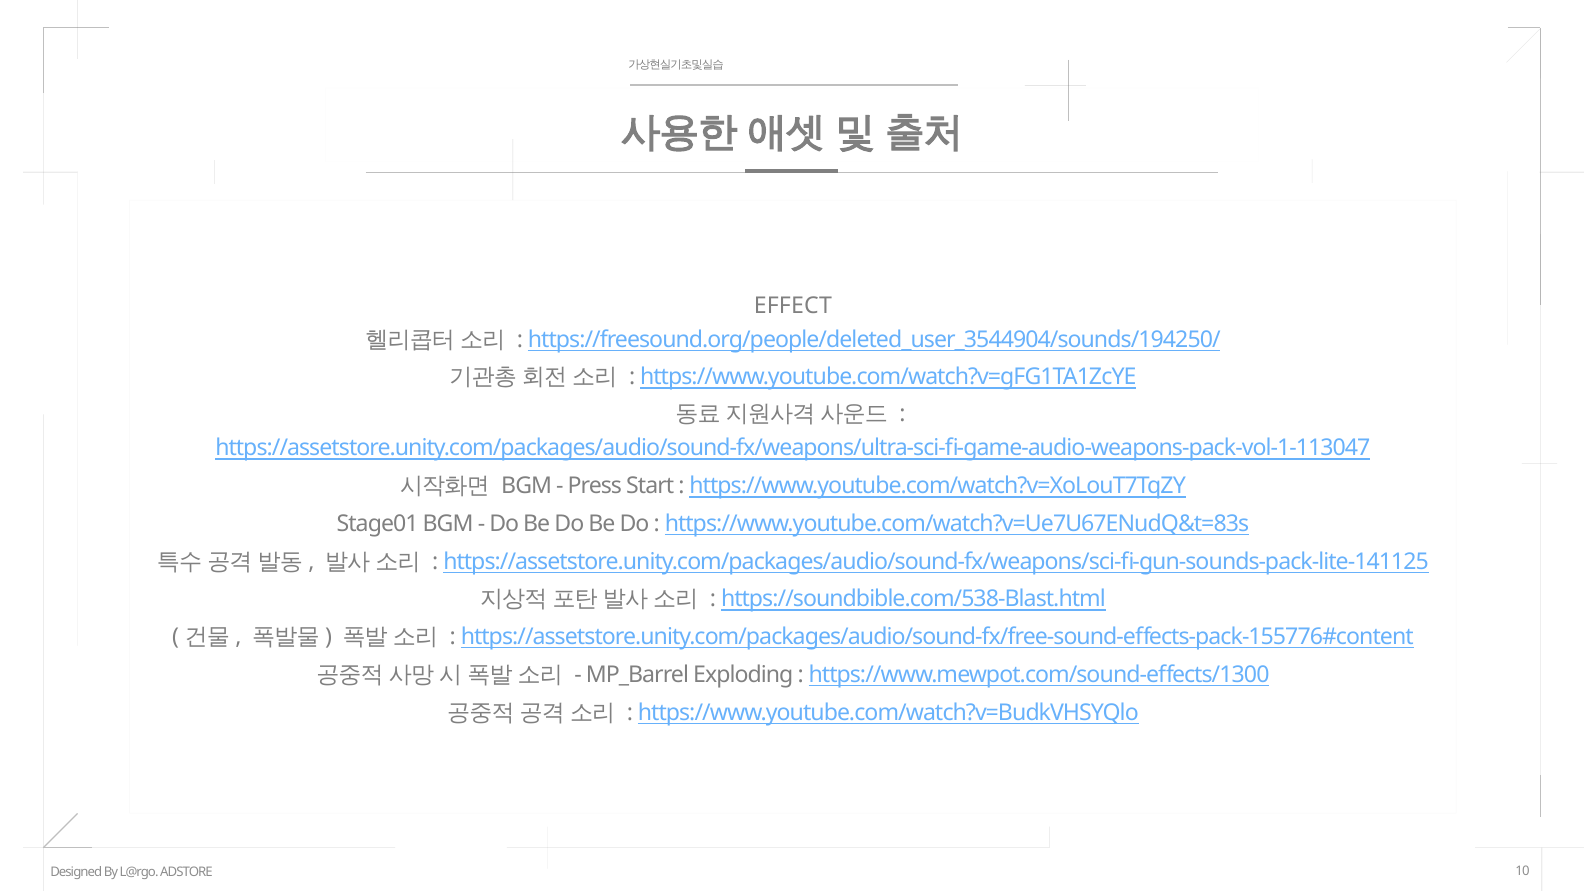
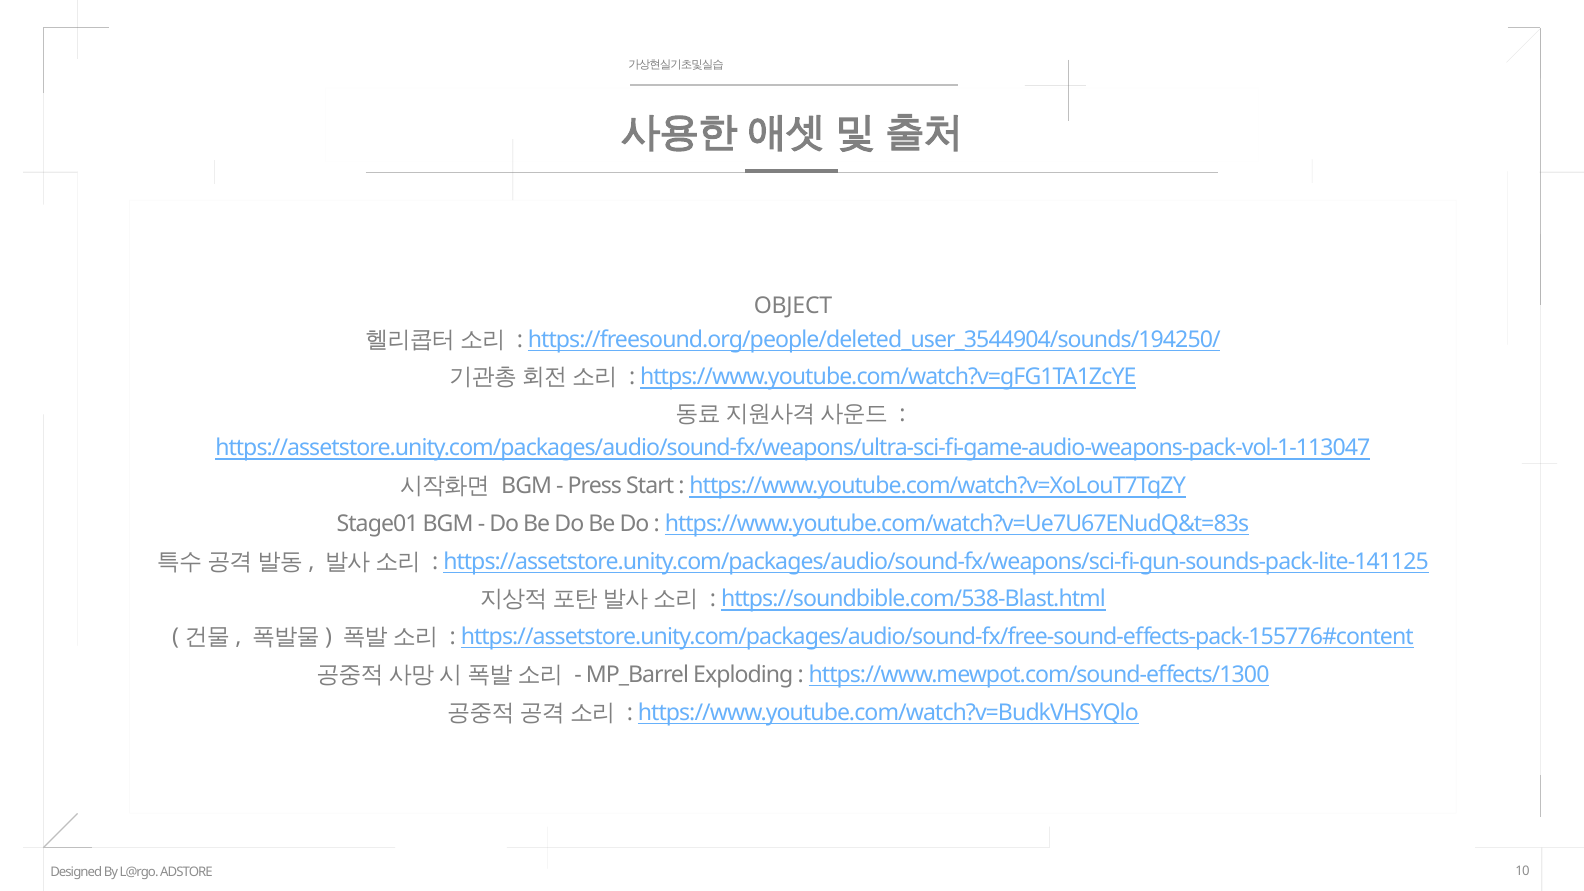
EFFECT: EFFECT -> OBJECT (793, 306)
